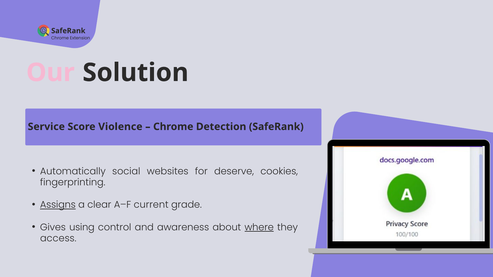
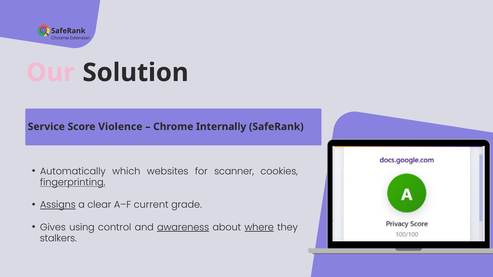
Detection: Detection -> Internally (221, 127)
social: social -> which (126, 171)
deserve: deserve -> scanner (234, 171)
fingerprinting underline: none -> present (73, 183)
awareness underline: none -> present (183, 227)
access: access -> stalkers (58, 239)
